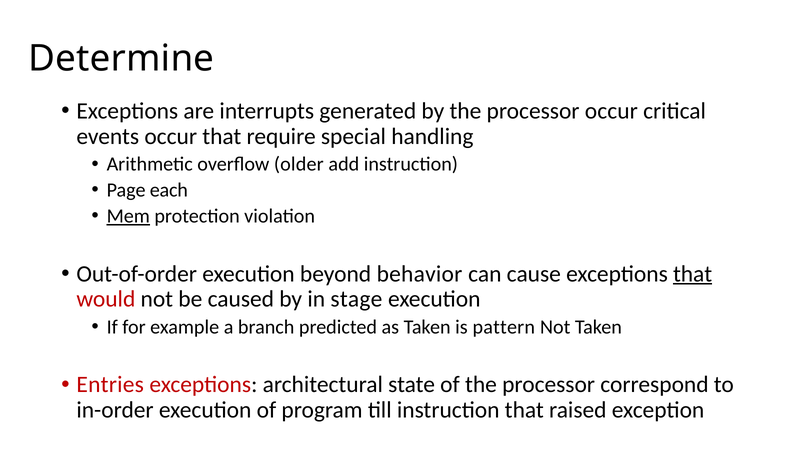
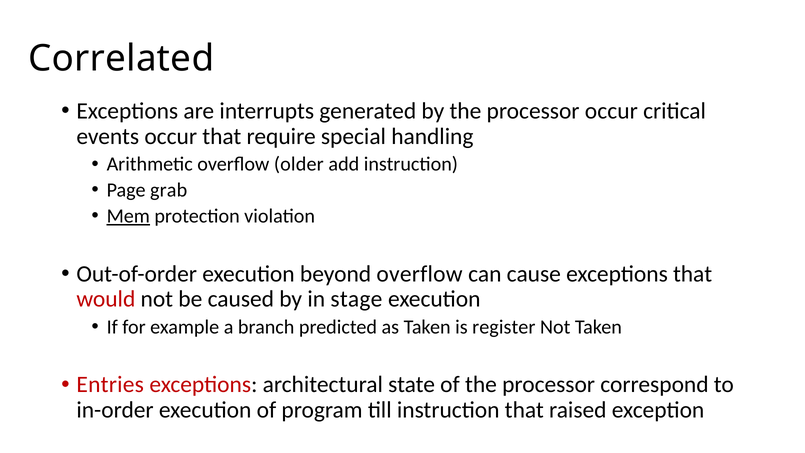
Determine: Determine -> Correlated (121, 58)
each: each -> grab (169, 190)
beyond behavior: behavior -> overflow (420, 274)
that underline: present -> none (693, 274)
pattern: pattern -> register (504, 327)
